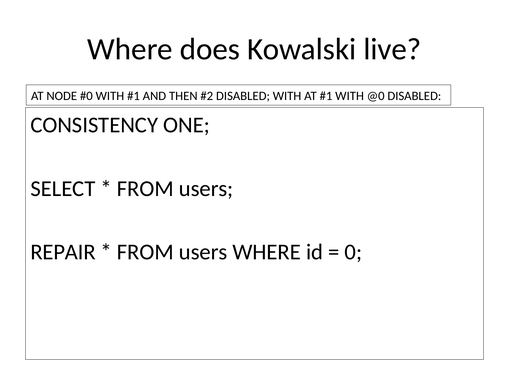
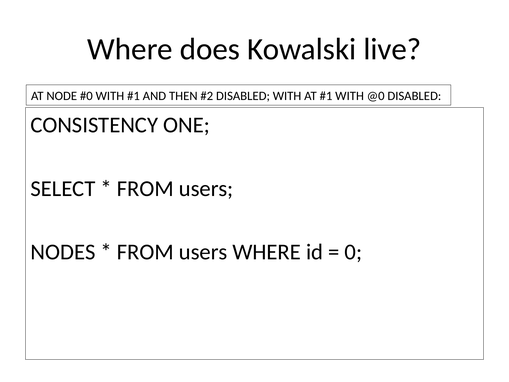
REPAIR: REPAIR -> NODES (63, 252)
